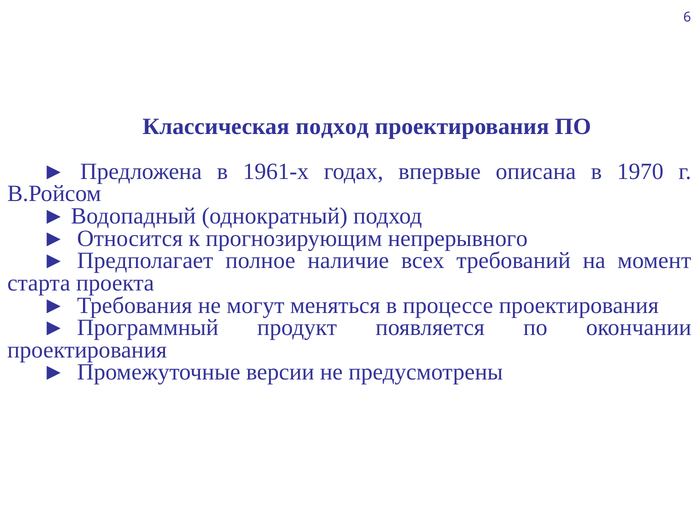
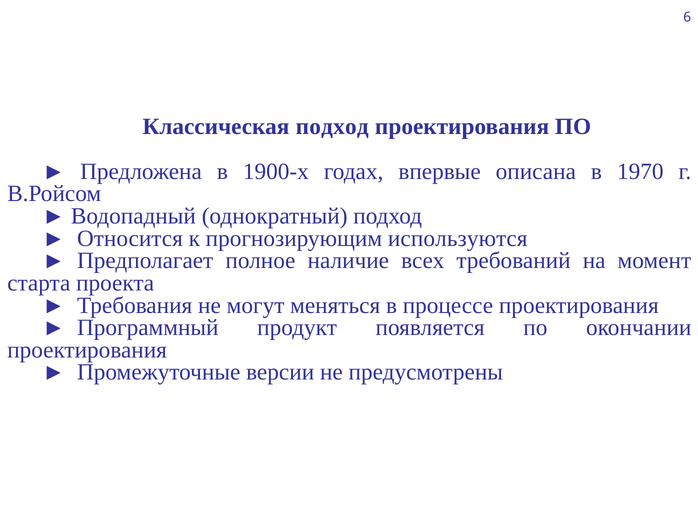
1961-х: 1961-х -> 1900-х (276, 172)
непрерывного: непрерывного -> используются (458, 239)
